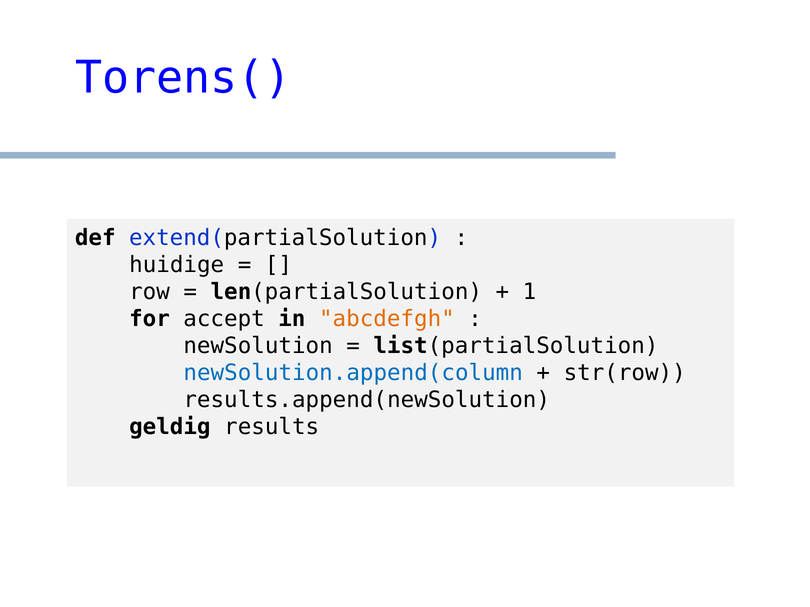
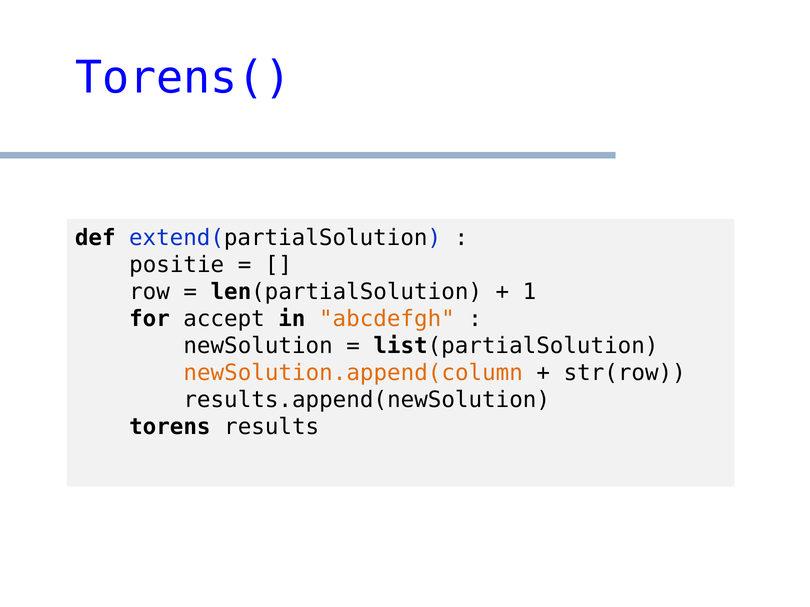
huidige: huidige -> positie (177, 265)
newSolution.append(column colour: blue -> orange (353, 373)
geldig: geldig -> torens (170, 427)
